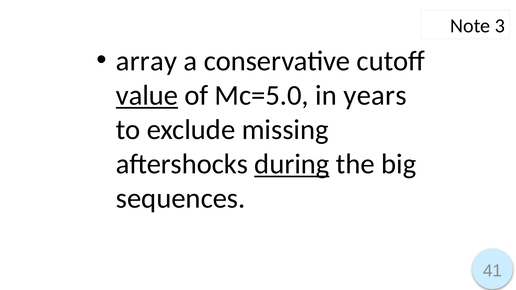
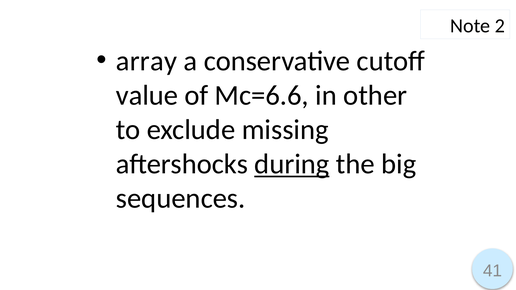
3: 3 -> 2 (500, 26)
value underline: present -> none (147, 96)
Mc=5.0: Mc=5.0 -> Mc=6.6 (262, 96)
years: years -> other (375, 96)
